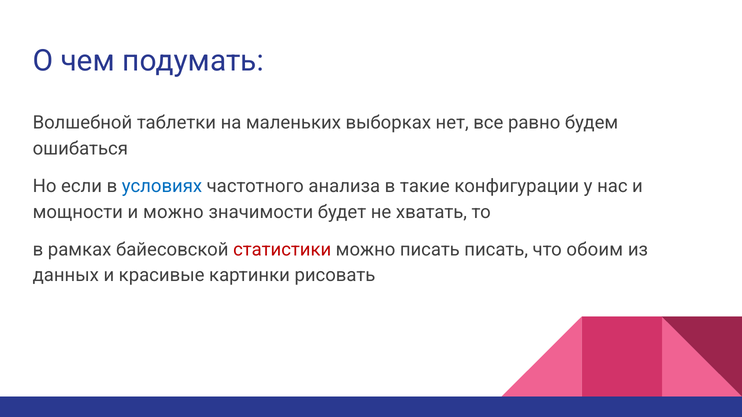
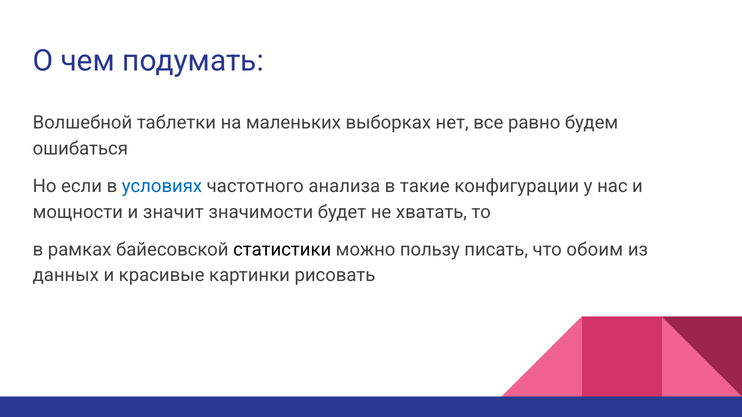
и можно: можно -> значит (173, 212)
статистики colour: red -> black (282, 250)
можно писать: писать -> пользу (430, 250)
